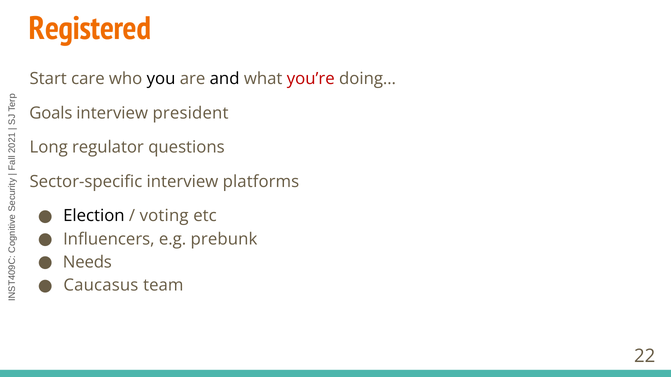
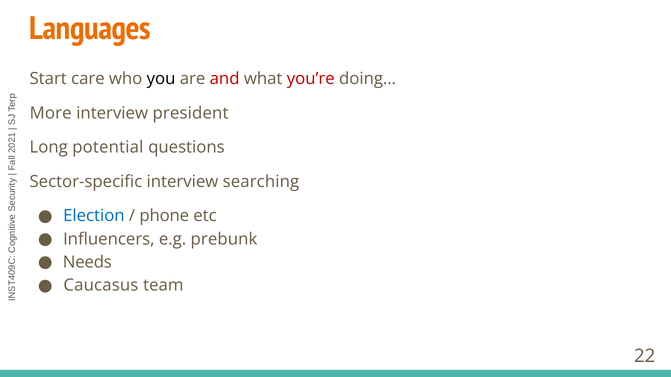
Registered: Registered -> Languages (90, 29)
and colour: black -> red (225, 79)
Goals: Goals -> More (51, 113)
regulator: regulator -> potential (108, 148)
platforms: platforms -> searching (261, 182)
Election colour: black -> blue (94, 216)
voting: voting -> phone (164, 216)
